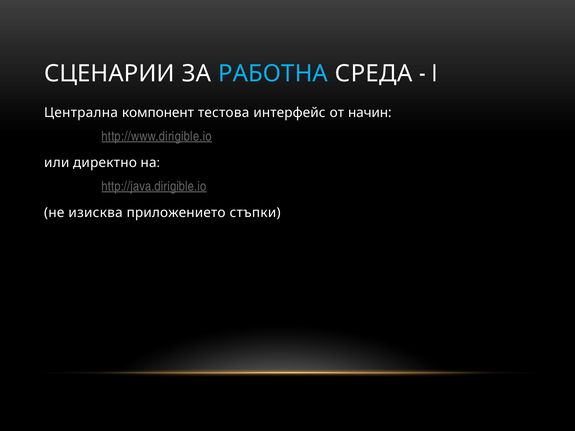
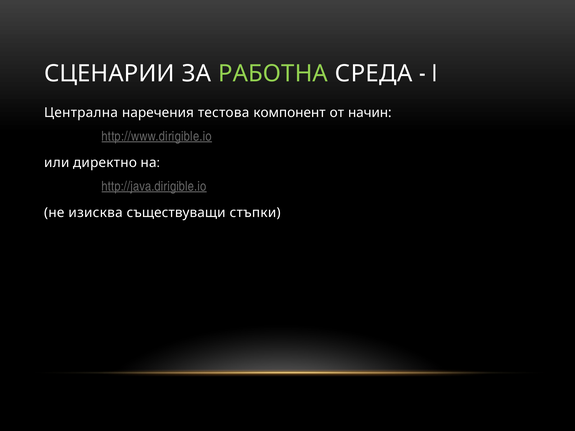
РАБОТНА colour: light blue -> light green (273, 74)
компонент: компонент -> наречения (158, 113)
интерфейс: интерфейс -> компонент (289, 113)
приложението: приложението -> съществуващи (176, 213)
